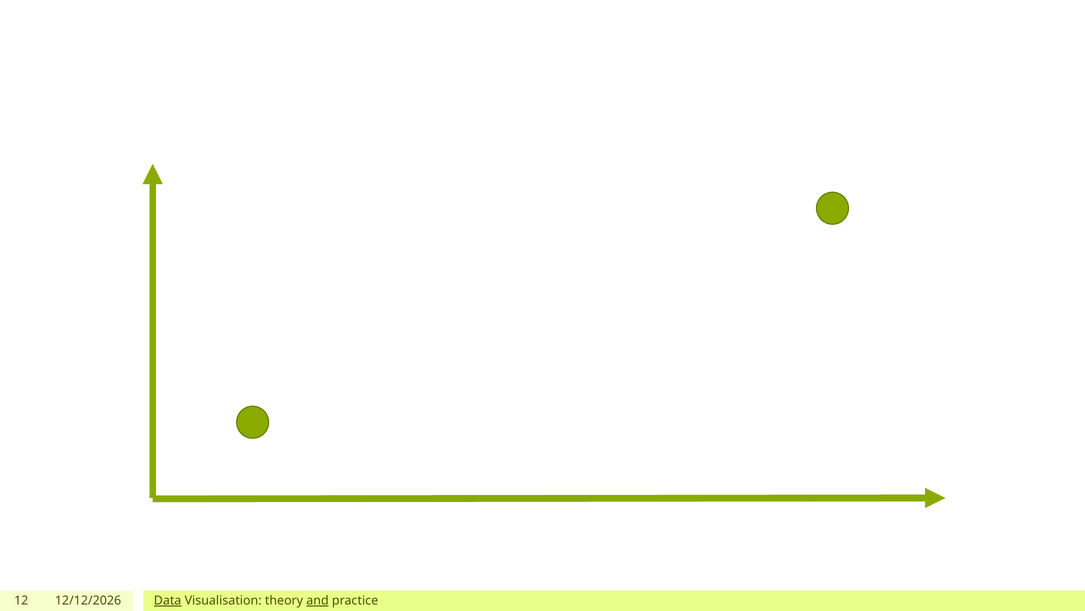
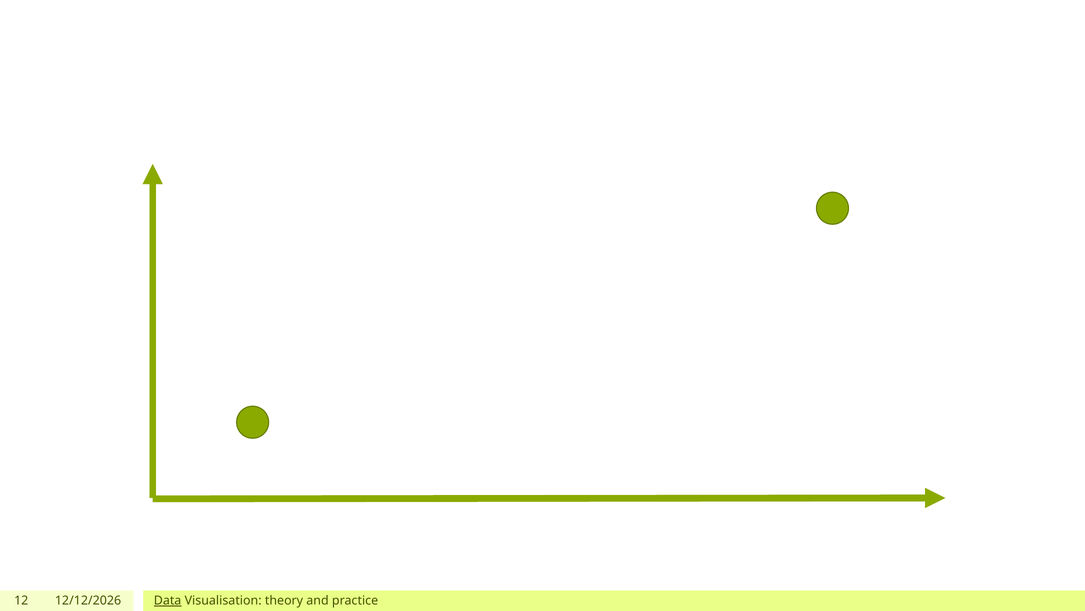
and underline: present -> none (318, 600)
